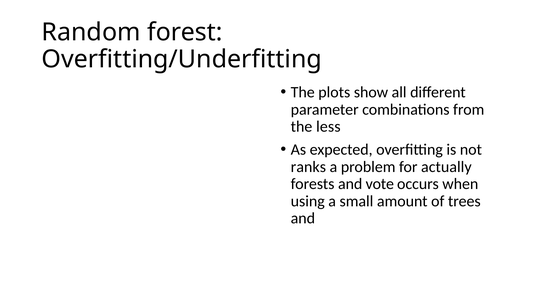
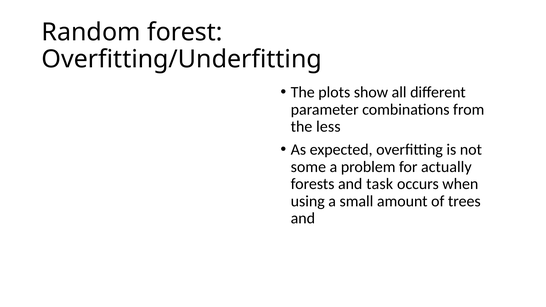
ranks: ranks -> some (308, 167)
vote: vote -> task (380, 184)
